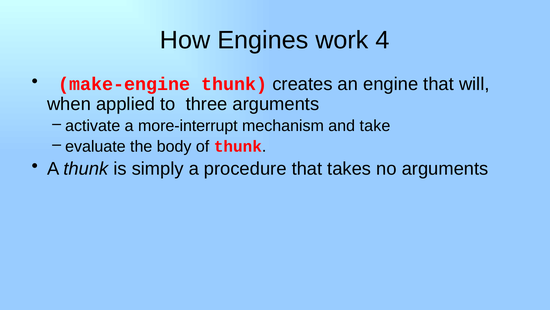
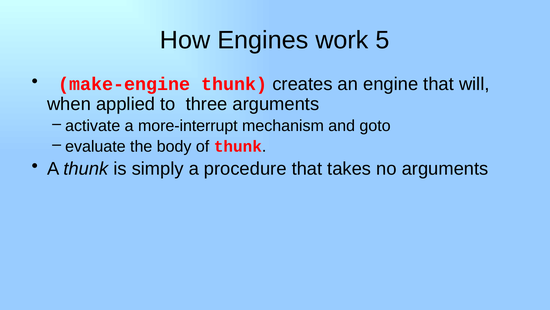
4: 4 -> 5 (383, 40)
take: take -> goto (375, 126)
